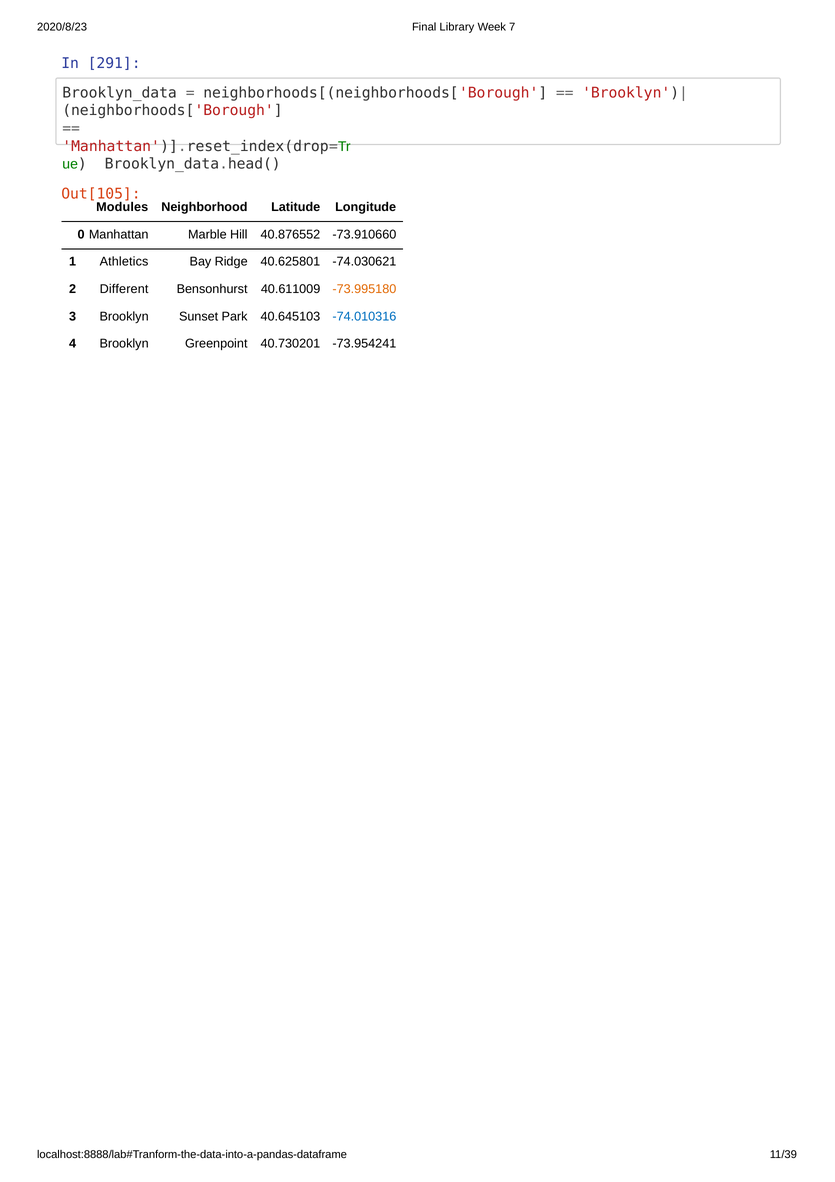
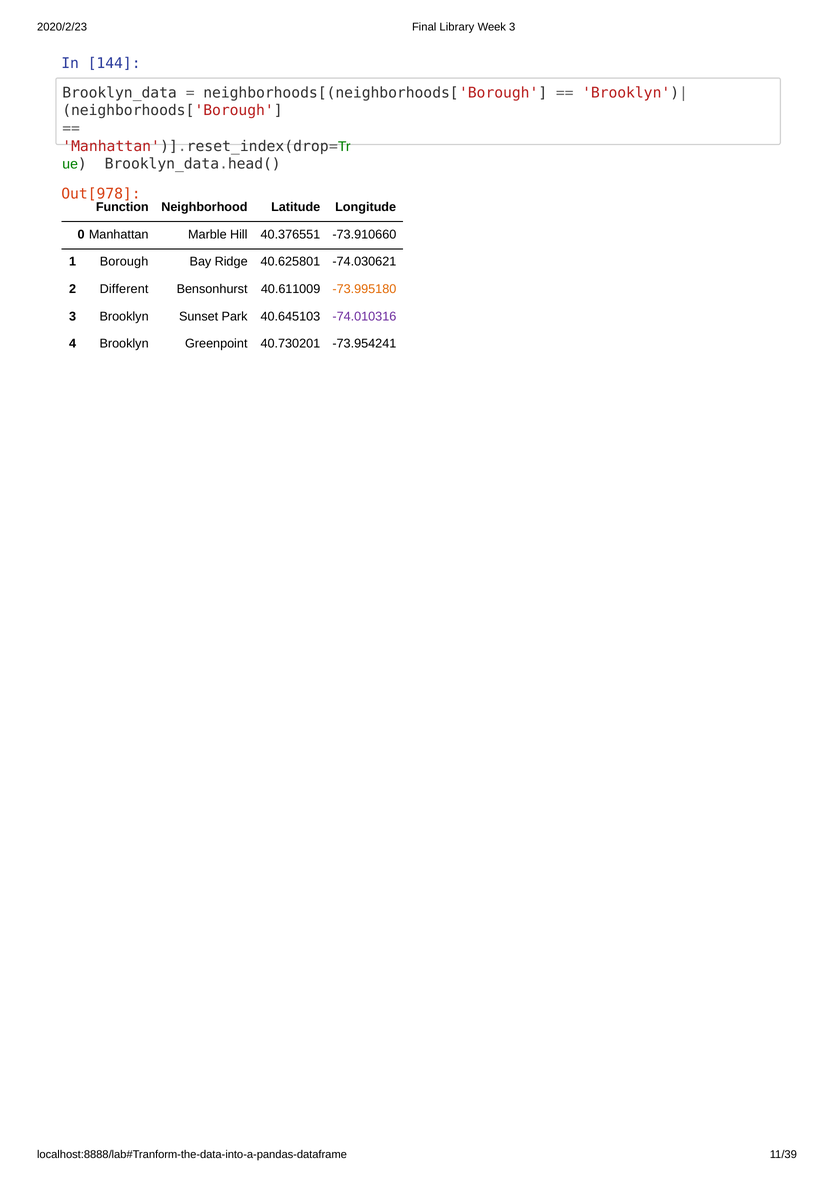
2020/8/23: 2020/8/23 -> 2020/2/23 (62, 27)
Week 7: 7 -> 3 (512, 27)
291: 291 -> 144 (114, 63)
Out[105: Out[105 -> Out[978 (101, 194)
Modules: Modules -> Function (122, 207)
40.876552: 40.876552 -> 40.376551 (290, 234)
Athletics: Athletics -> Borough (124, 262)
-74.010316 colour: blue -> purple (364, 316)
